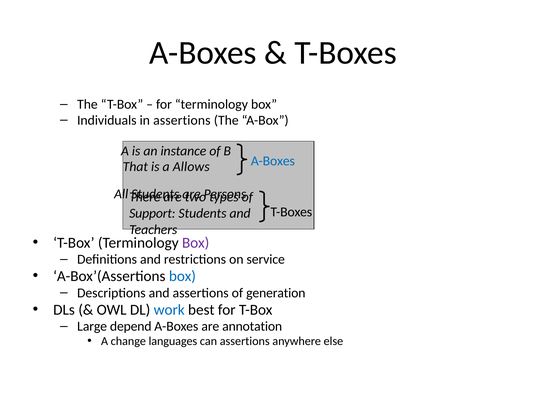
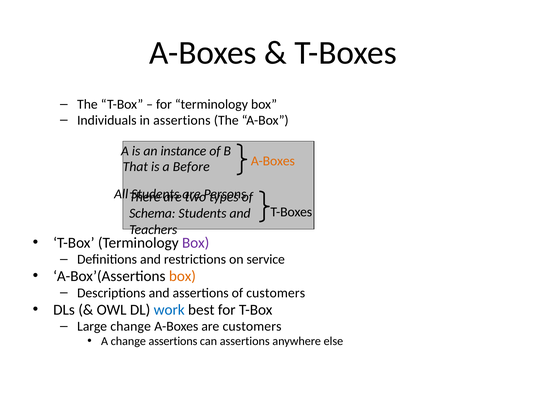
A-Boxes colour: blue -> orange (273, 161)
Allows: Allows -> Before (191, 166)
Support: Support -> Schema (152, 213)
box colour: blue -> orange (182, 276)
of generation: generation -> customers (276, 293)
Large depend: depend -> change (131, 326)
are annotation: annotation -> customers (252, 326)
change languages: languages -> assertions (173, 341)
